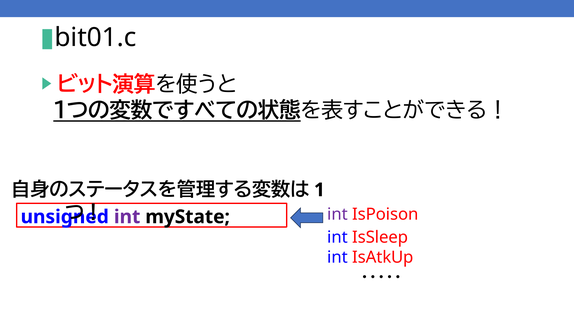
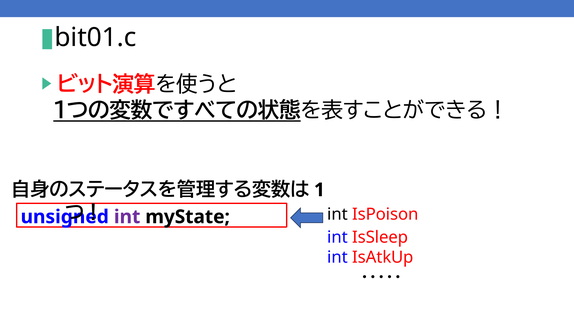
int colour: purple -> black (338, 214)
